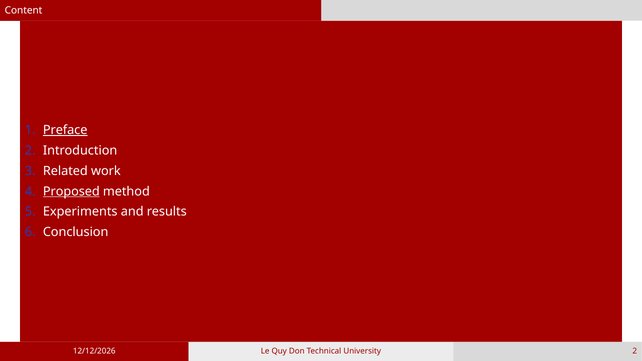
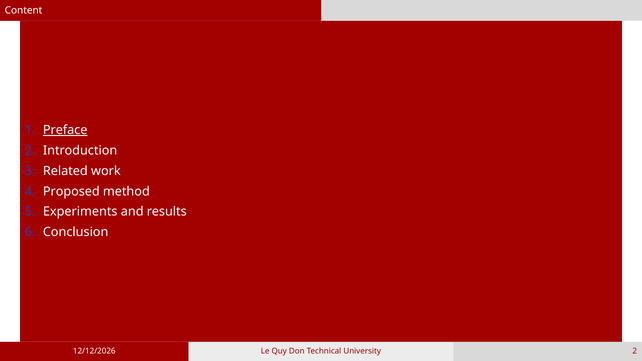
Proposed underline: present -> none (71, 191)
